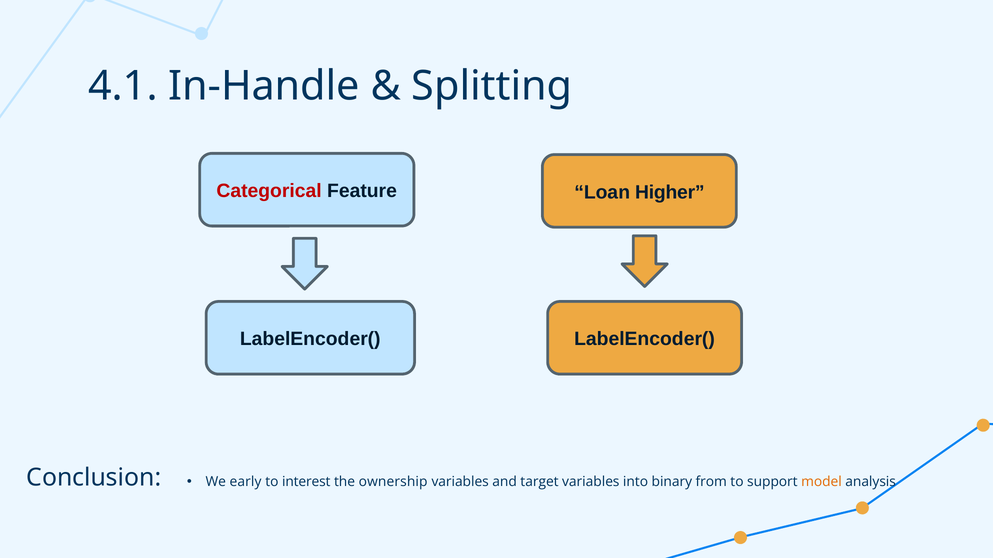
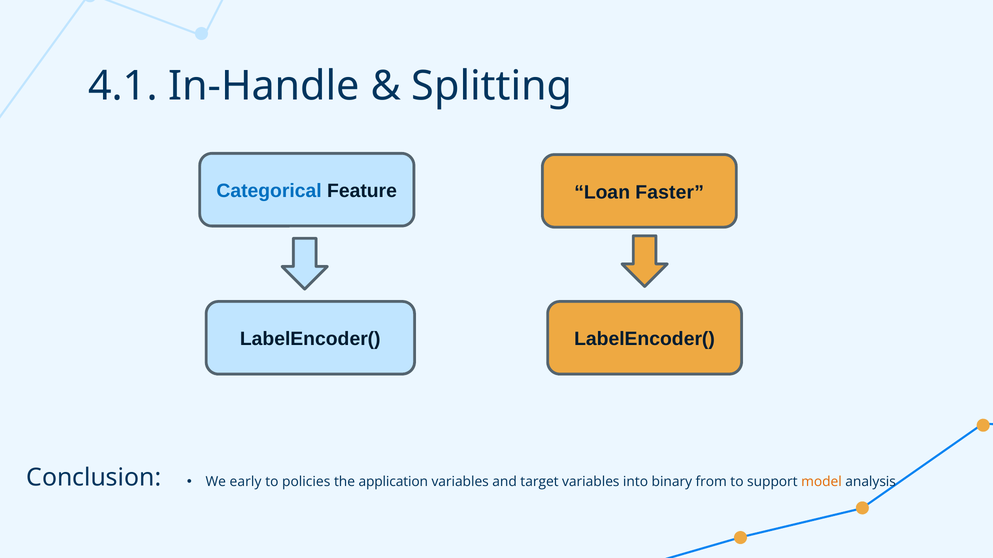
Categorical colour: red -> blue (269, 191)
Higher: Higher -> Faster (670, 192)
interest: interest -> policies (306, 482)
ownership: ownership -> application (393, 482)
